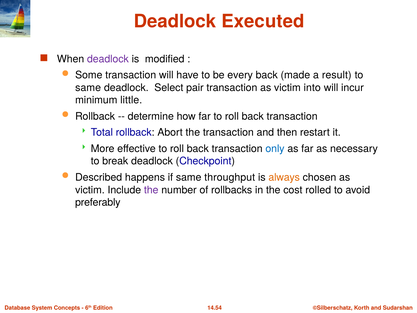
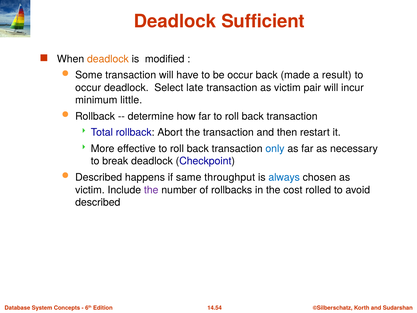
Executed: Executed -> Sufficient (263, 21)
deadlock colour: purple -> orange (108, 59)
be every: every -> occur (240, 75)
same: same -> occur (88, 88)
pair: pair -> late (195, 88)
into: into -> pair (312, 88)
always colour: orange -> blue (284, 177)
preferably: preferably -> described (98, 202)
